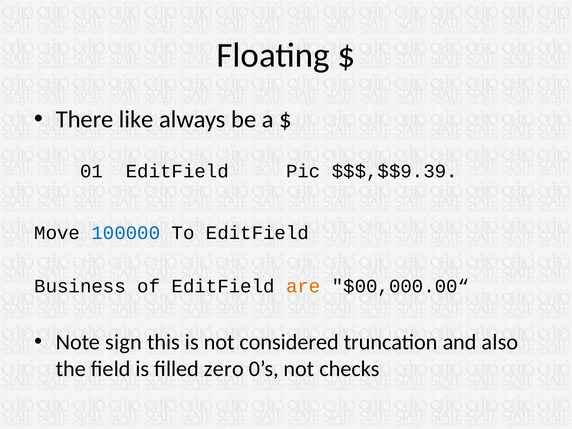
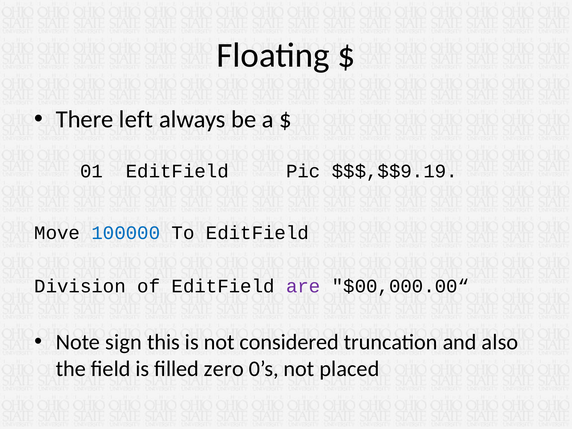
like: like -> left (136, 119)
$$$,$$9.39: $$$,$$9.39 -> $$$,$$9.19 (395, 171)
Business: Business -> Division (80, 286)
are colour: orange -> purple (303, 286)
checks: checks -> placed (349, 369)
